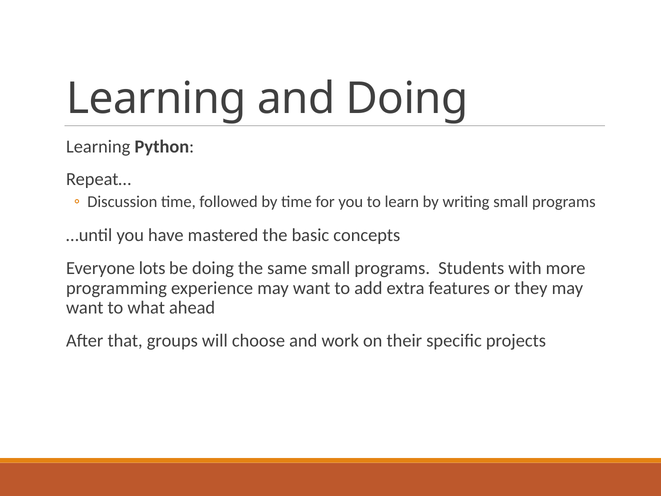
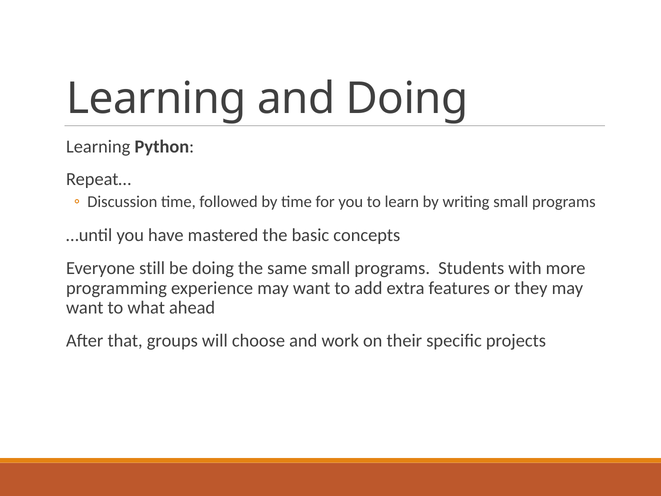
lots: lots -> still (152, 268)
